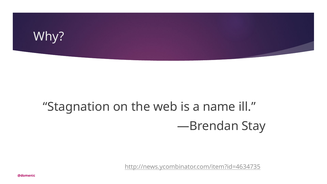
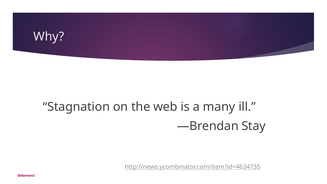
name: name -> many (219, 107)
